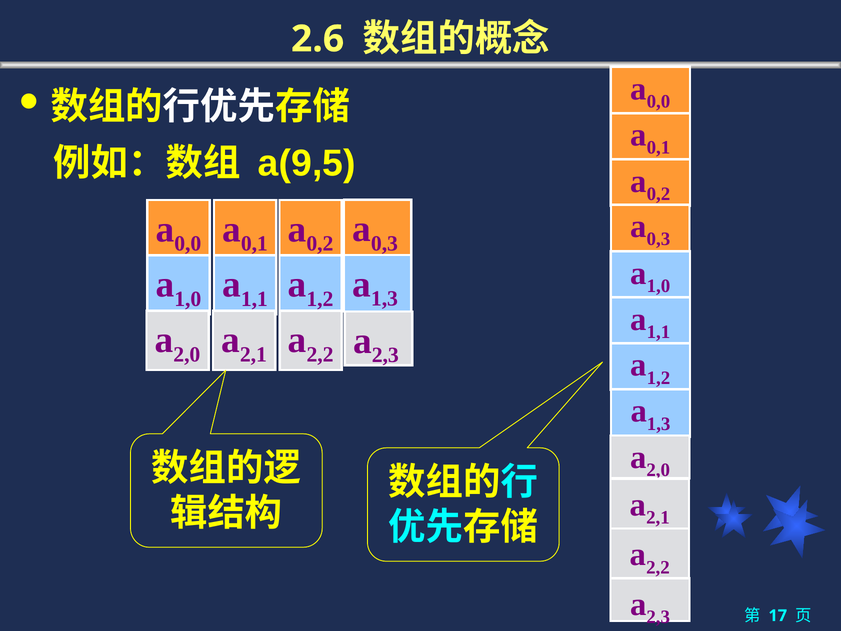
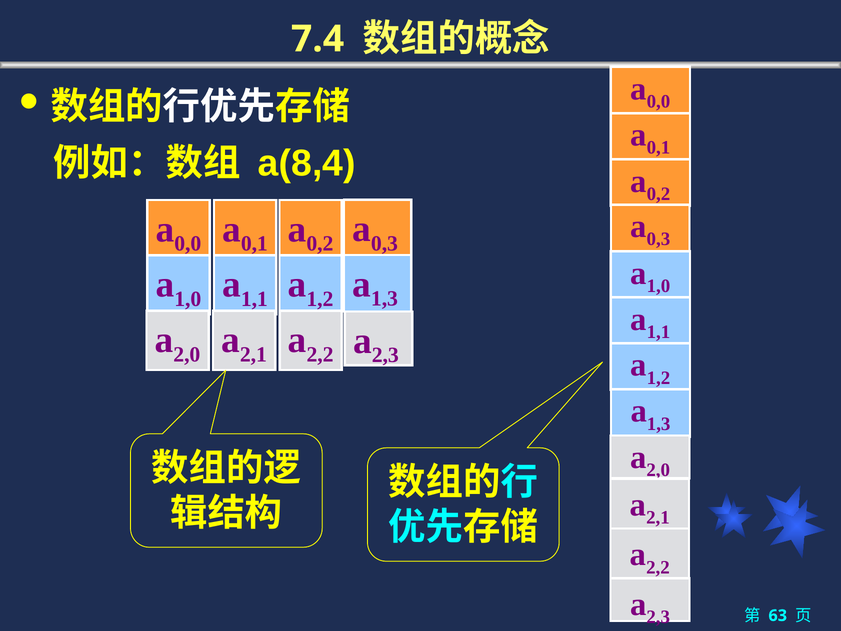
2.6: 2.6 -> 7.4 (318, 39)
a(9,5: a(9,5 -> a(8,4 (307, 163)
17: 17 -> 63 (778, 615)
